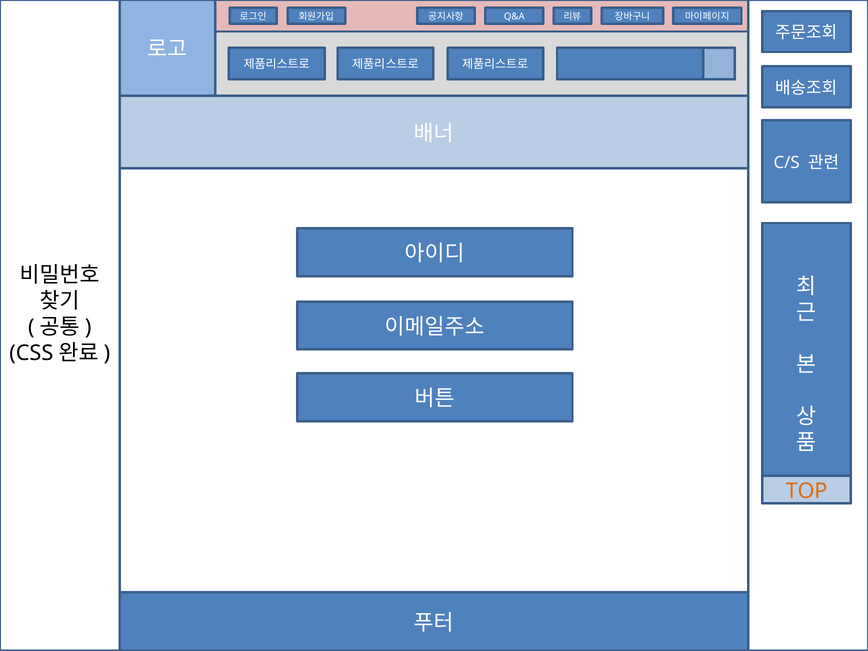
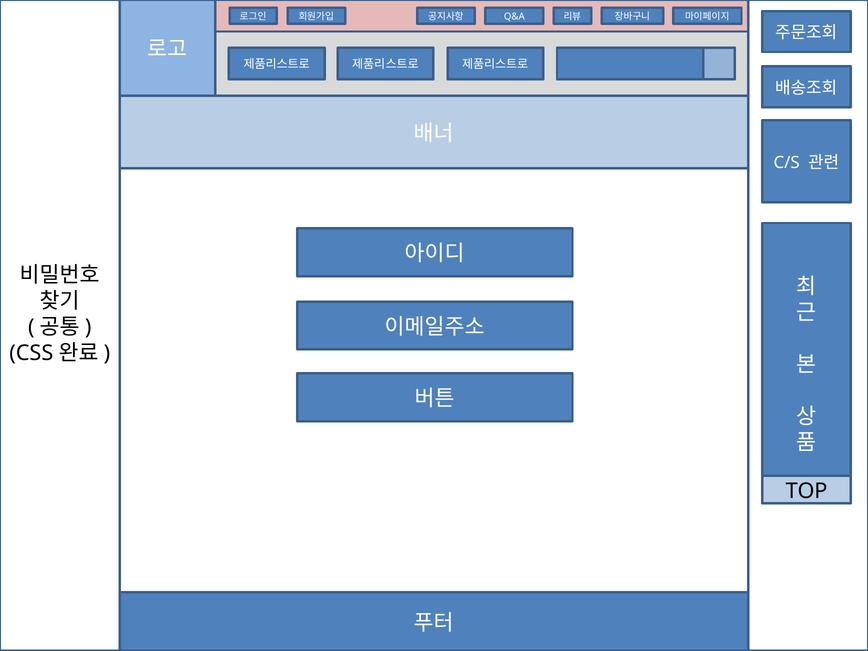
TOP colour: orange -> black (807, 491)
